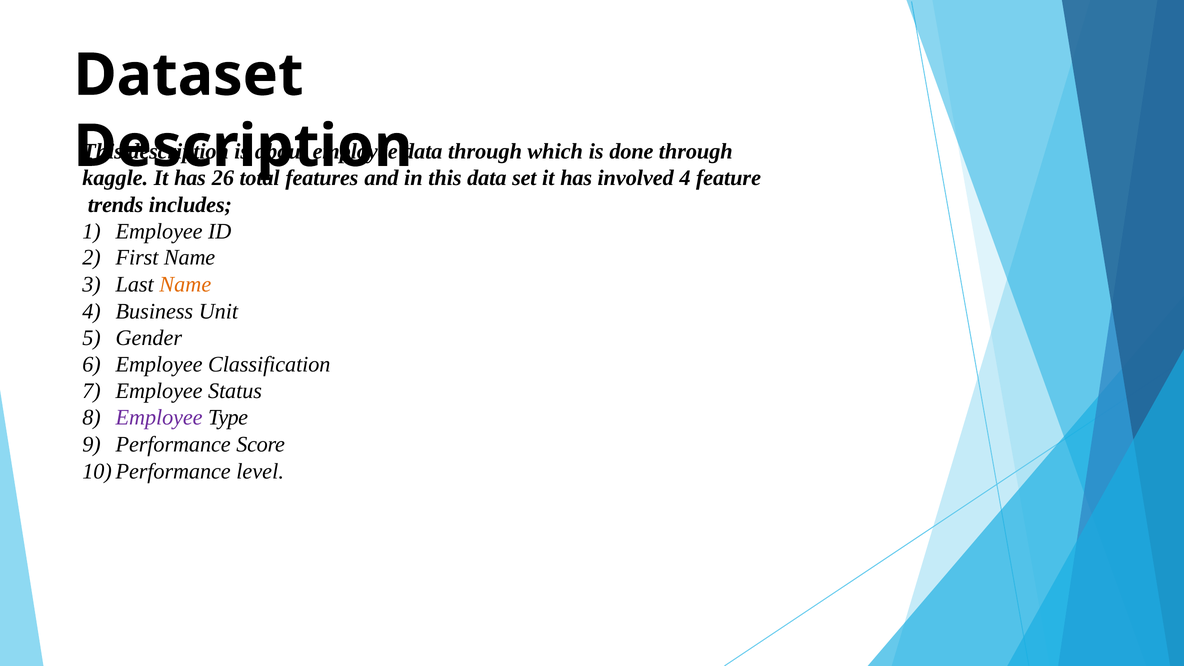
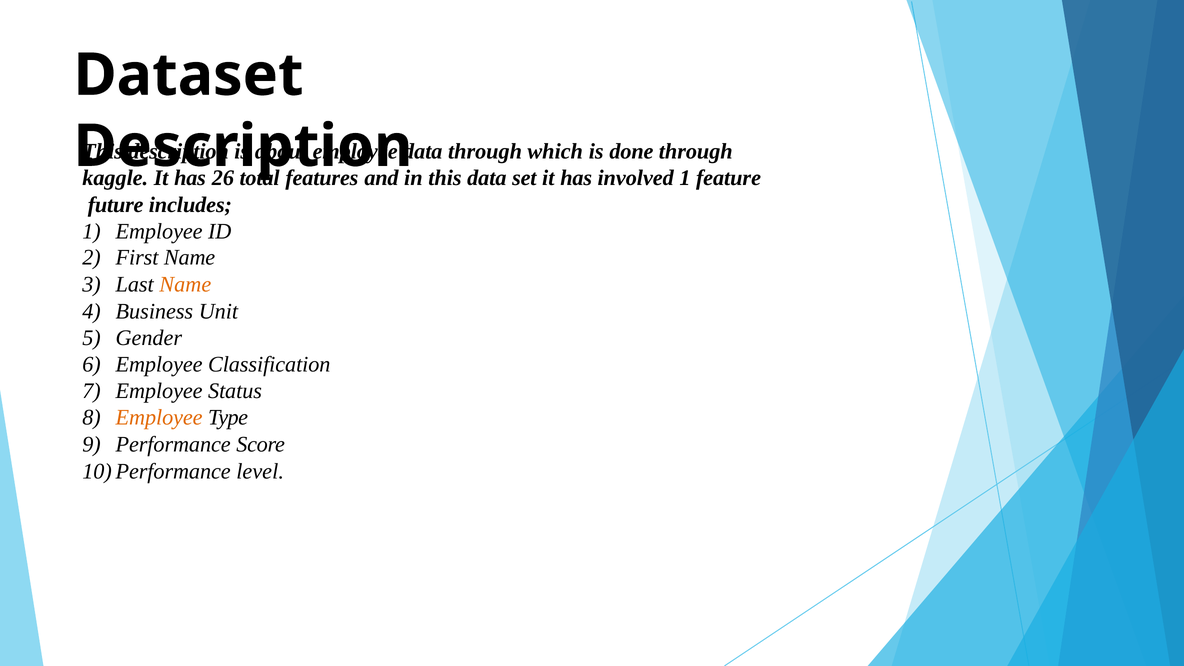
involved 4: 4 -> 1 (685, 178)
trends: trends -> future (116, 205)
Employee colour: purple -> orange (159, 418)
